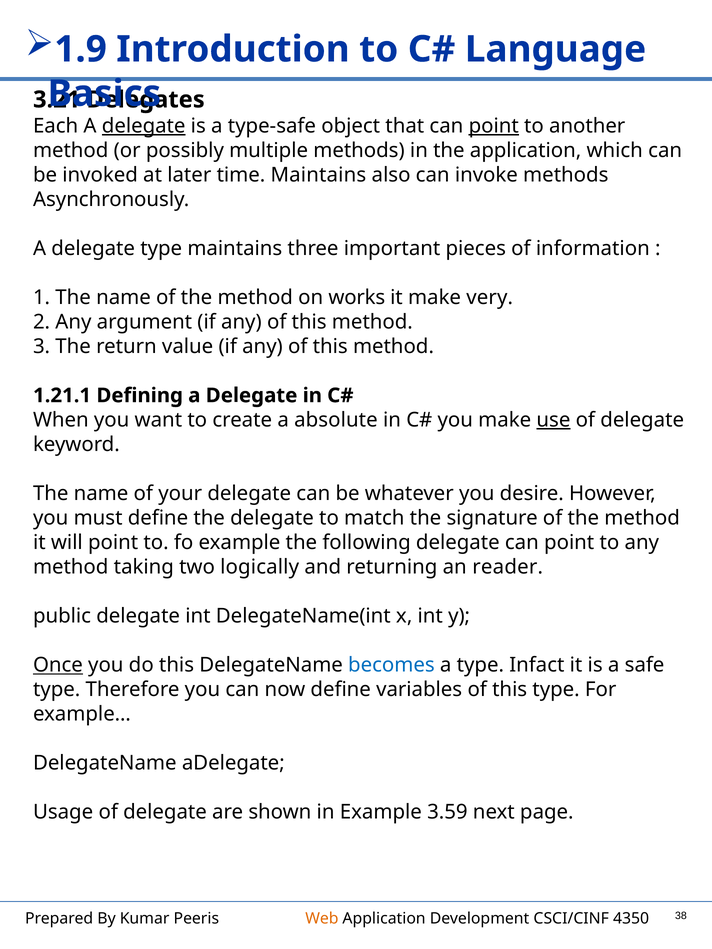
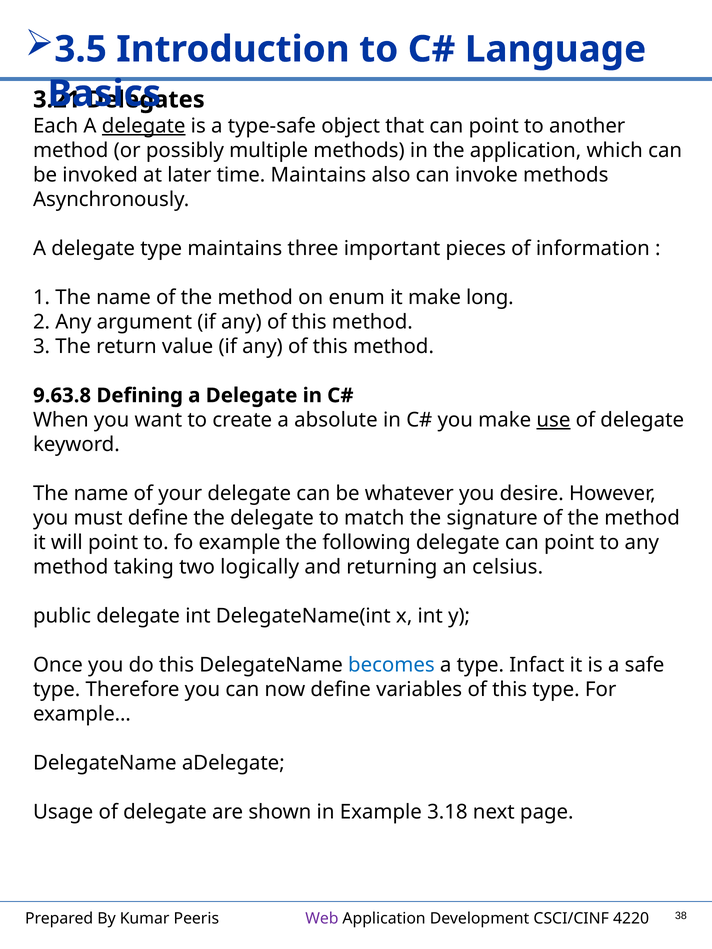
1.9: 1.9 -> 3.5 (81, 49)
point underline: present -> none (494, 126)
works: works -> enum (357, 298)
very: very -> long (490, 298)
1.21.1: 1.21.1 -> 9.63.8 (62, 396)
reader: reader -> celsius (508, 567)
Once underline: present -> none (58, 665)
3.59: 3.59 -> 3.18 (447, 812)
Web colour: orange -> purple (322, 919)
4350: 4350 -> 4220 (631, 919)
